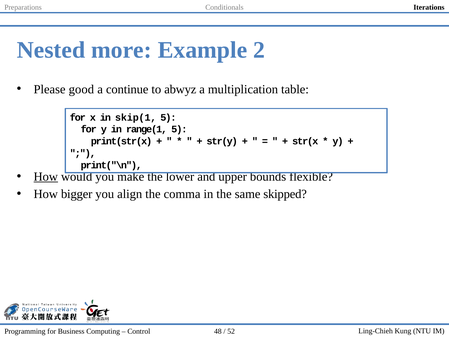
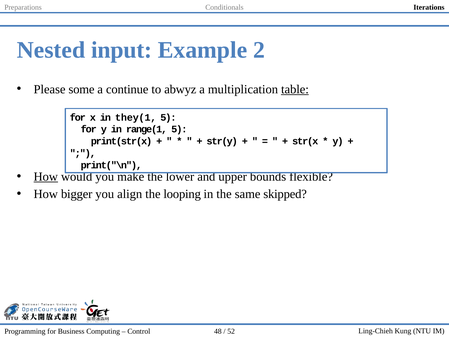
more: more -> input (122, 50)
good: good -> some (81, 89)
table underline: none -> present (295, 89)
skip(1: skip(1 -> they(1 (136, 117)
comma: comma -> looping (182, 194)
